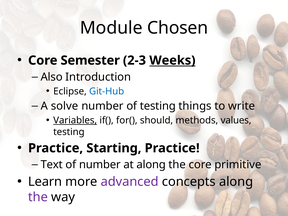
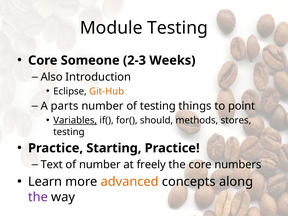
Module Chosen: Chosen -> Testing (178, 28)
Semester: Semester -> Someone (90, 60)
Weeks underline: present -> none (172, 60)
Git-Hub colour: blue -> orange (107, 91)
solve: solve -> parts (65, 106)
write: write -> point (242, 106)
values: values -> stores (236, 120)
at along: along -> freely (151, 165)
primitive: primitive -> numbers (238, 165)
advanced colour: purple -> orange (130, 182)
